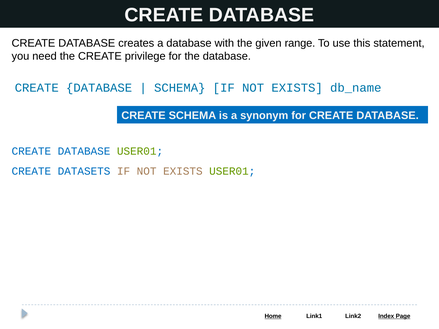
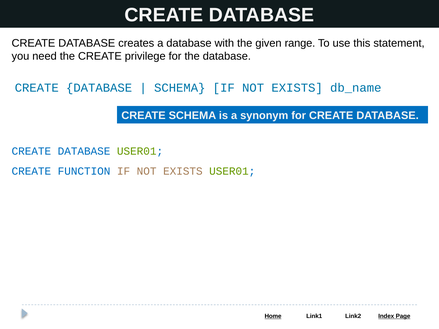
DATASETS: DATASETS -> FUNCTION (84, 171)
